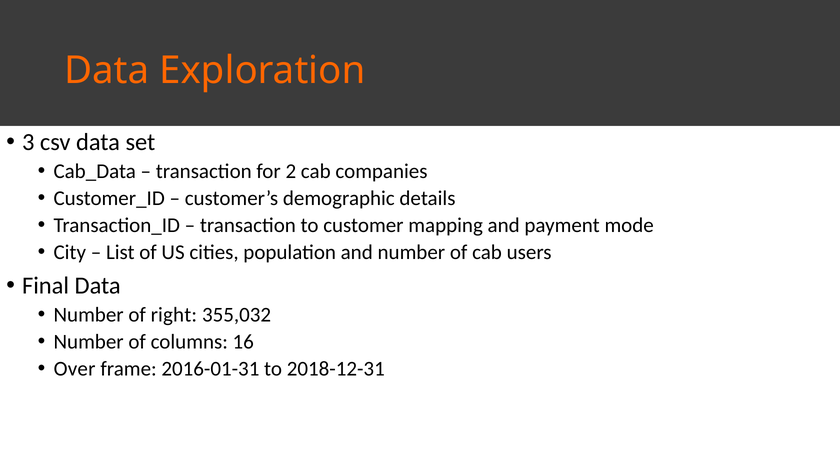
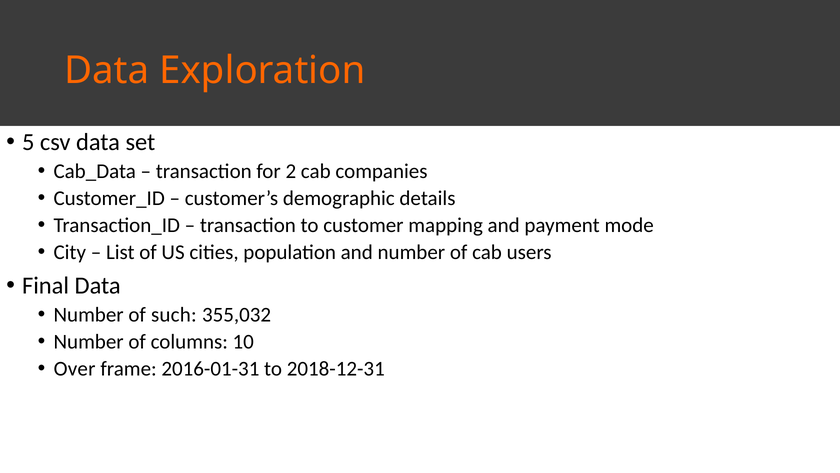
3: 3 -> 5 (28, 142)
right: right -> such (174, 314)
16: 16 -> 10 (243, 341)
